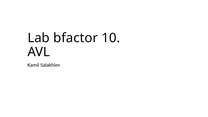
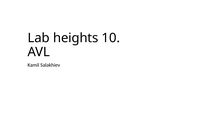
bfactor: bfactor -> heights (76, 38)
